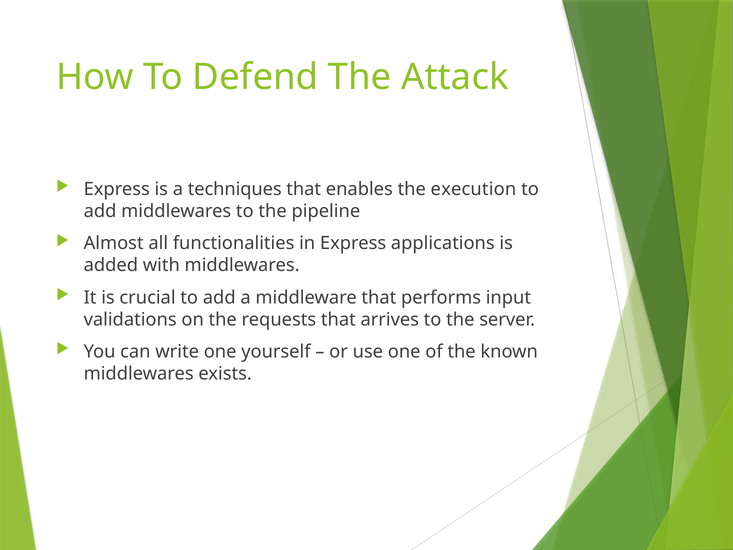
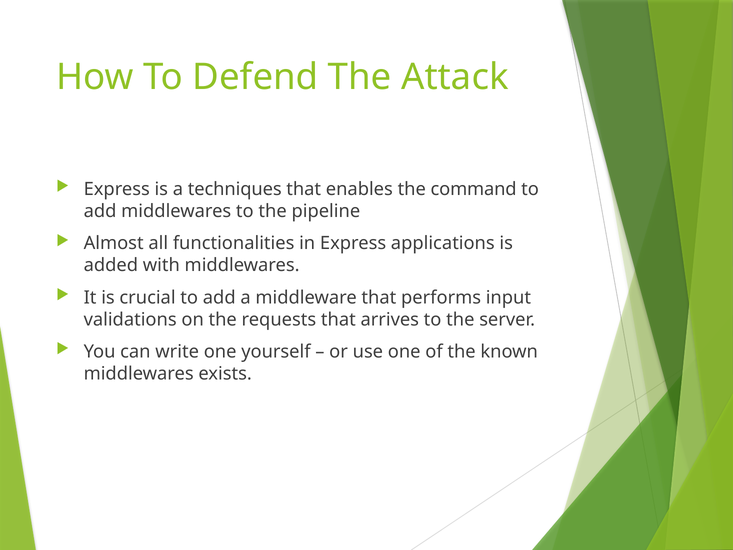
execution: execution -> command (474, 189)
